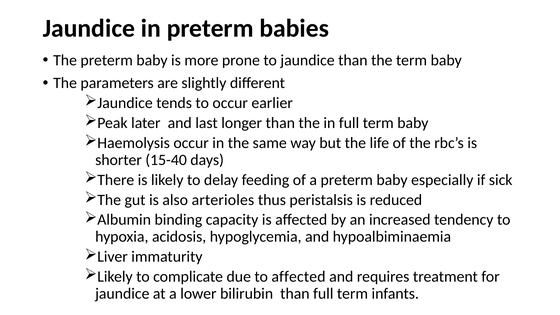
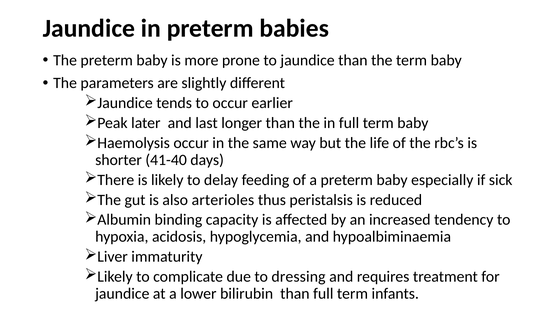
15-40: 15-40 -> 41-40 (166, 160)
to affected: affected -> dressing (299, 277)
